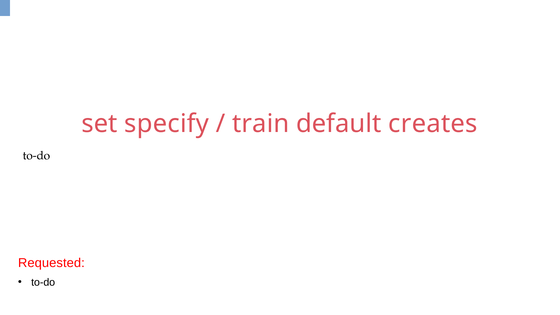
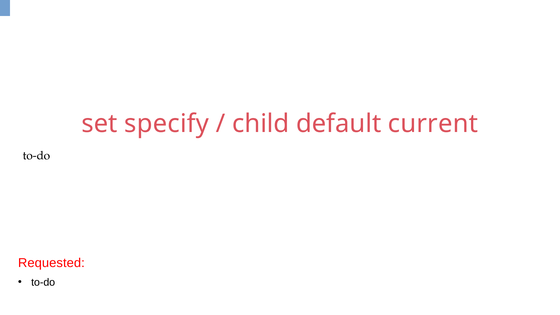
train: train -> child (261, 124)
creates: creates -> current (433, 124)
